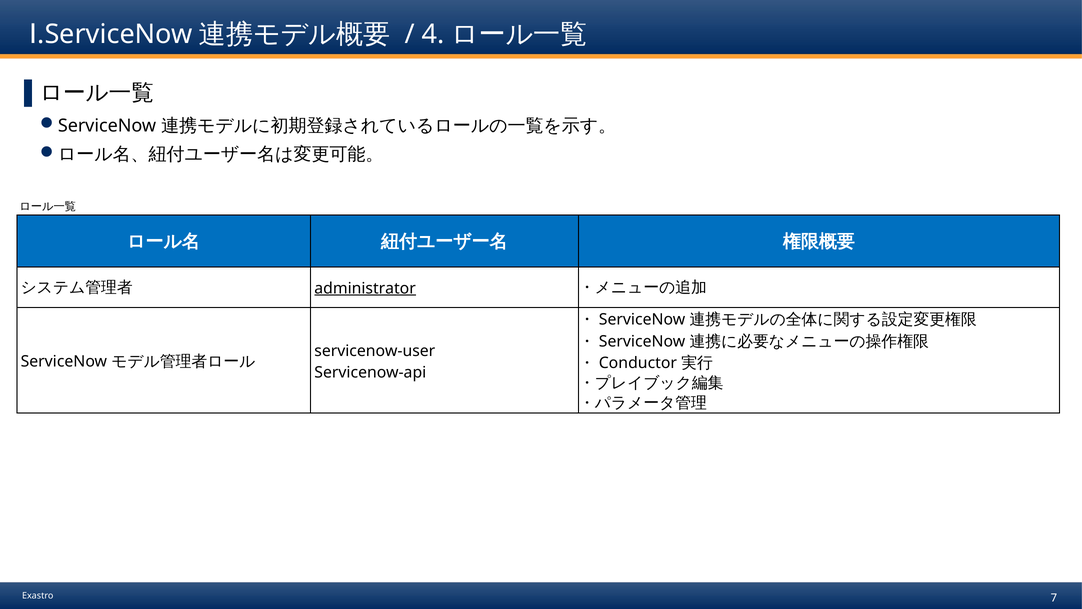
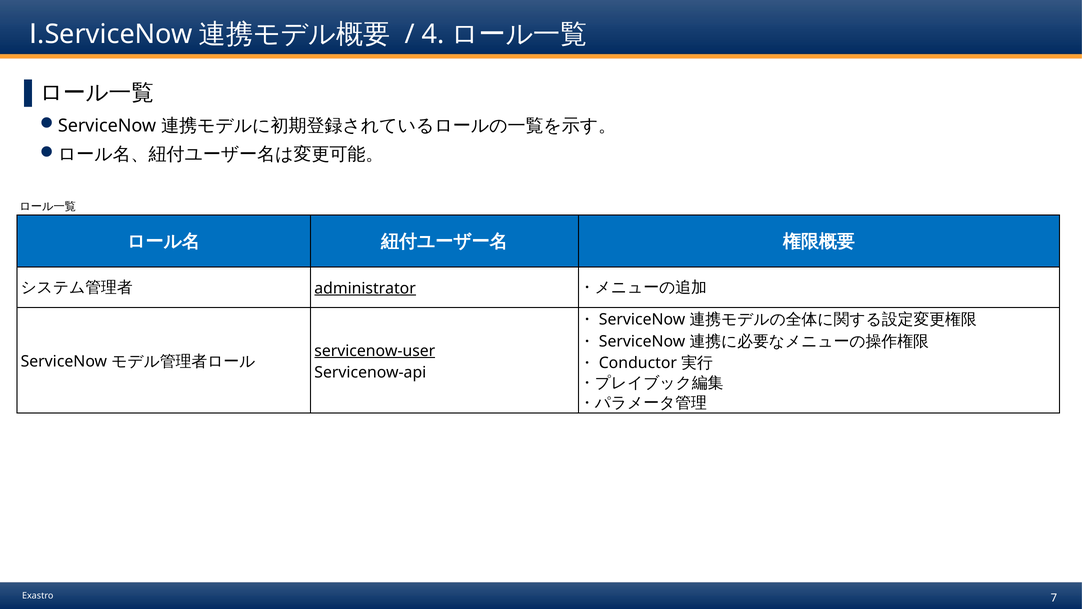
servicenow-user underline: none -> present (375, 351)
